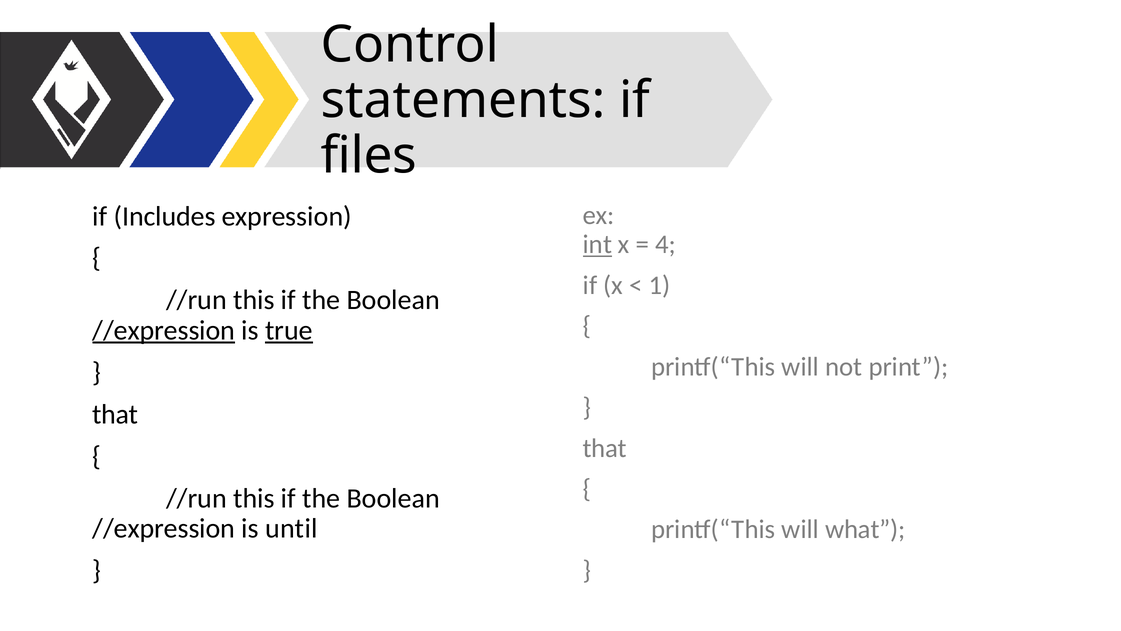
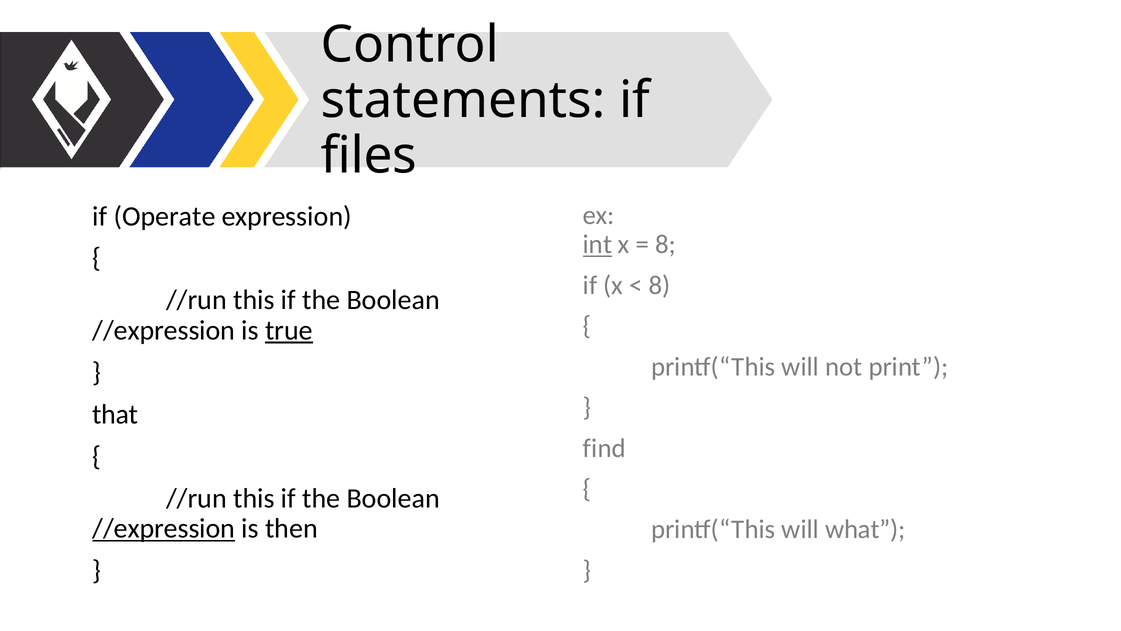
Includes: Includes -> Operate (165, 216)
4: 4 -> 8 (665, 244)
1: 1 -> 8 (659, 285)
//expression underline: present -> none (164, 330)
that: that -> find (604, 448)
//expression underline: none -> present (164, 528)
until: until -> then (291, 528)
